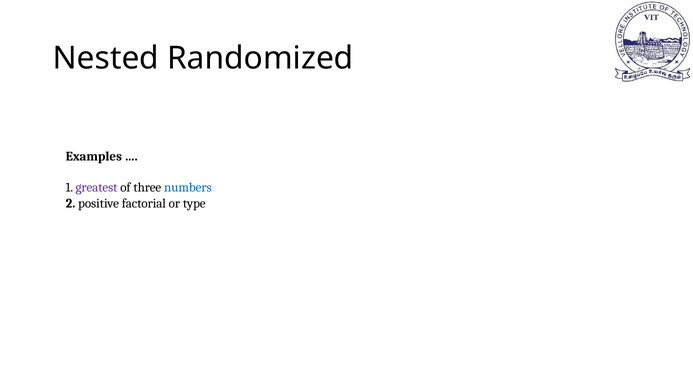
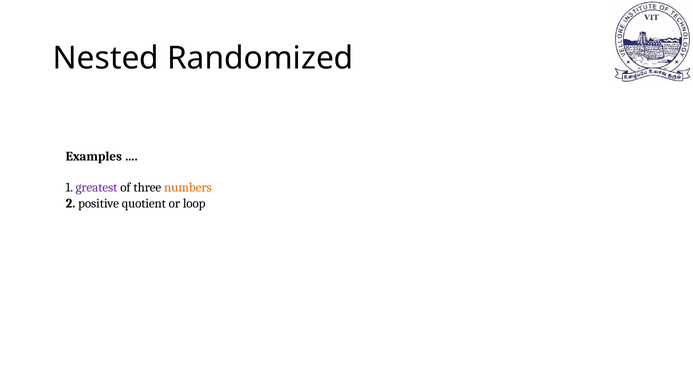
numbers colour: blue -> orange (188, 188)
factorial: factorial -> quotient (144, 203)
type: type -> loop (194, 203)
